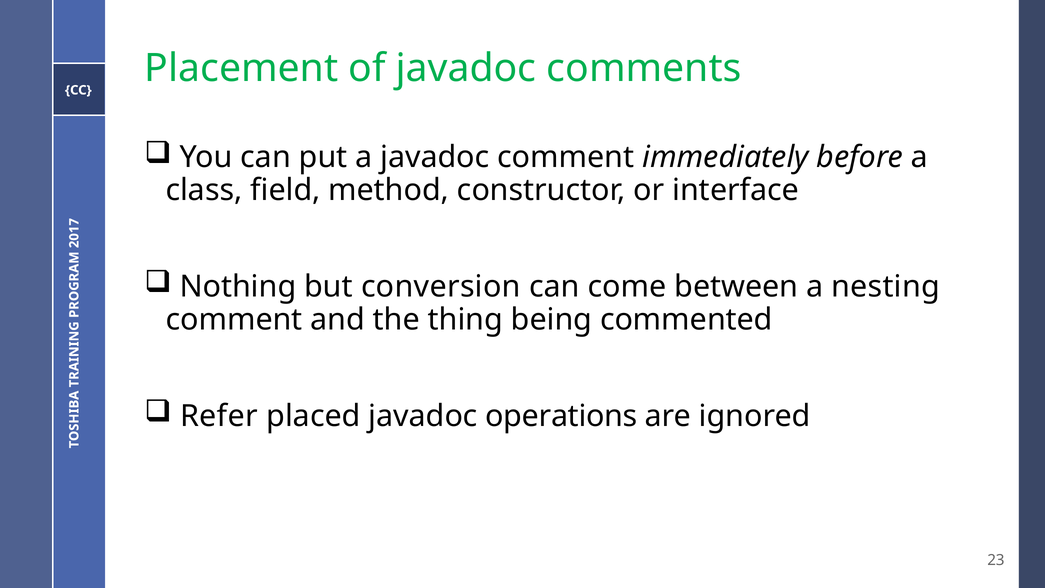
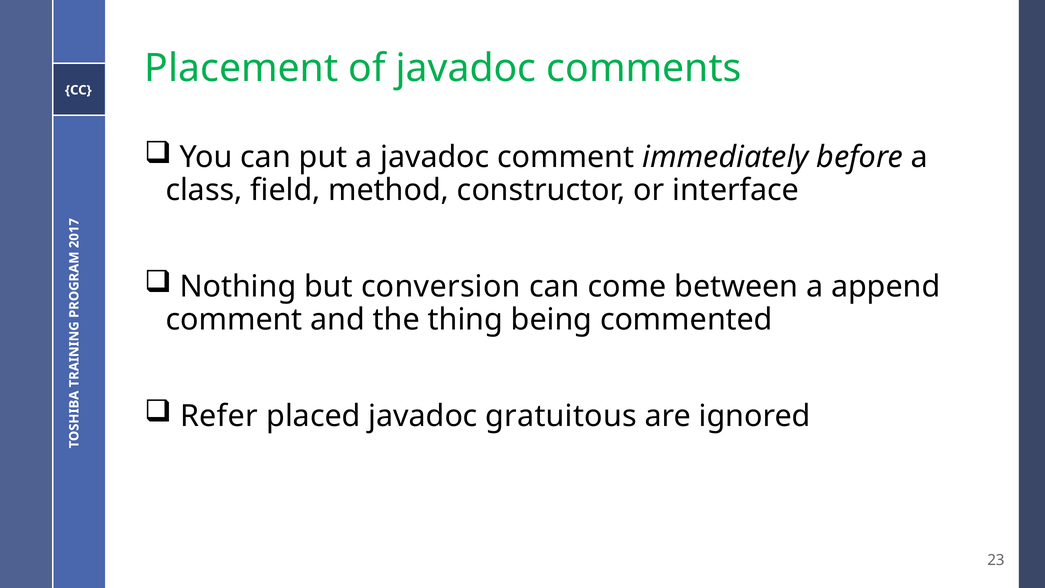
nesting: nesting -> append (886, 287)
operations: operations -> gratuitous (561, 416)
